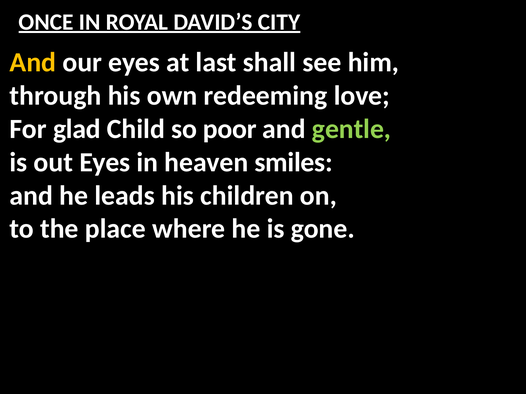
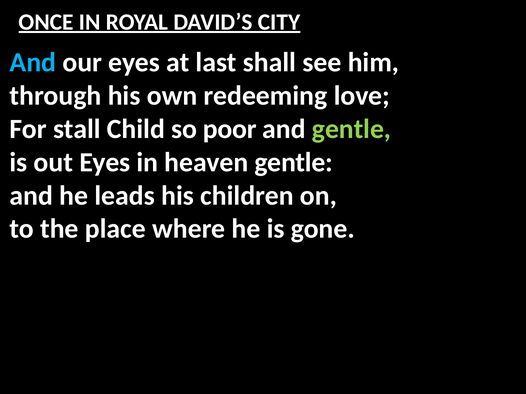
And colour: yellow -> light blue (33, 62)
glad: glad -> stall (77, 129)
heaven smiles: smiles -> gentle (294, 162)
